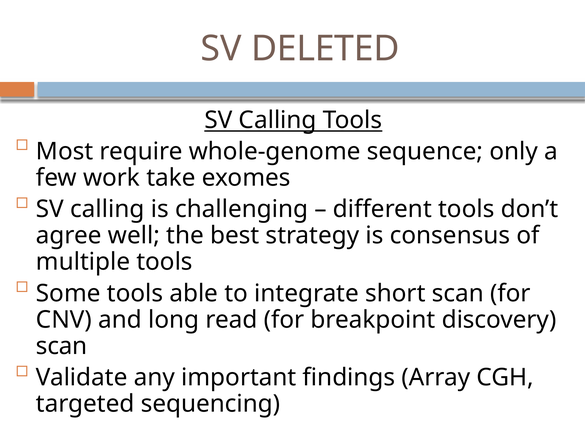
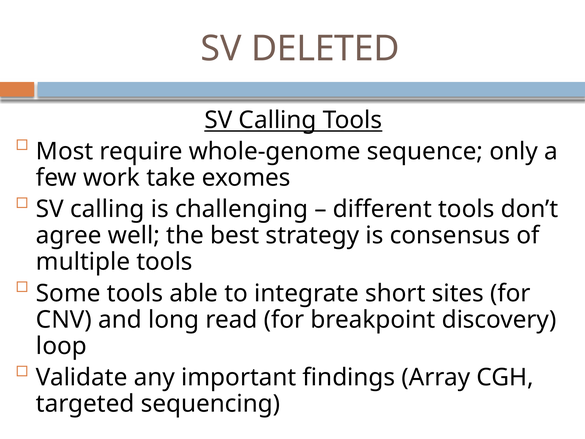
short scan: scan -> sites (458, 293)
scan: scan -> loop (61, 346)
